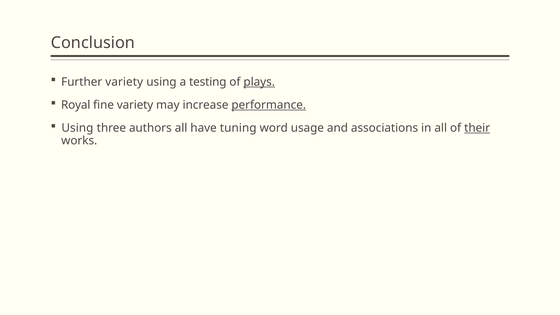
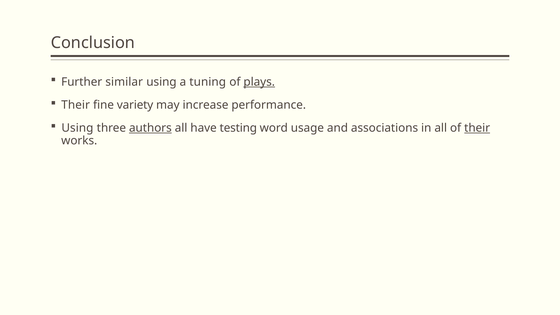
Further variety: variety -> similar (124, 82)
testing: testing -> tuning (208, 82)
Royal: Royal -> Their (76, 105)
performance underline: present -> none (269, 105)
authors underline: none -> present (150, 128)
tuning: tuning -> testing (238, 128)
